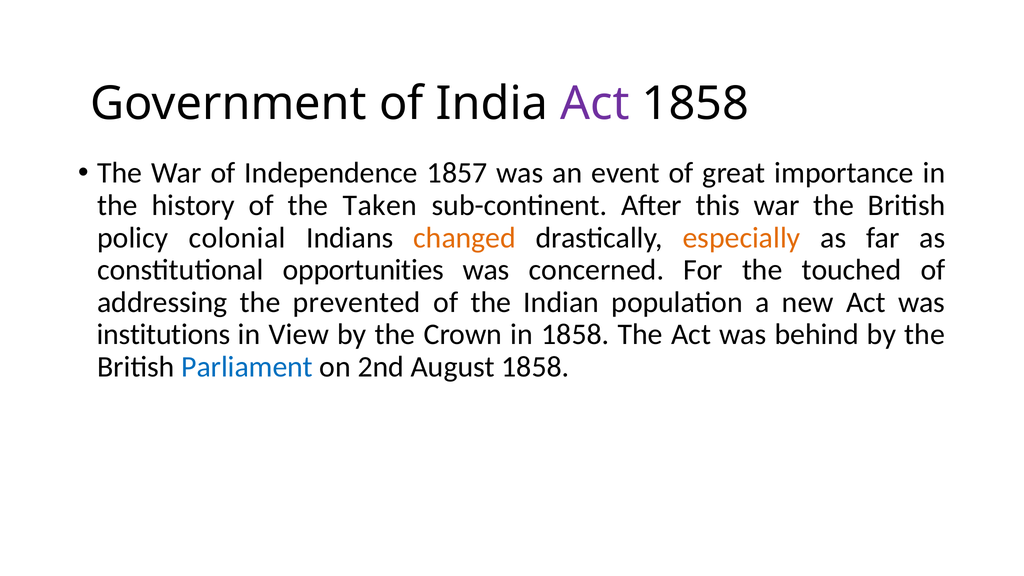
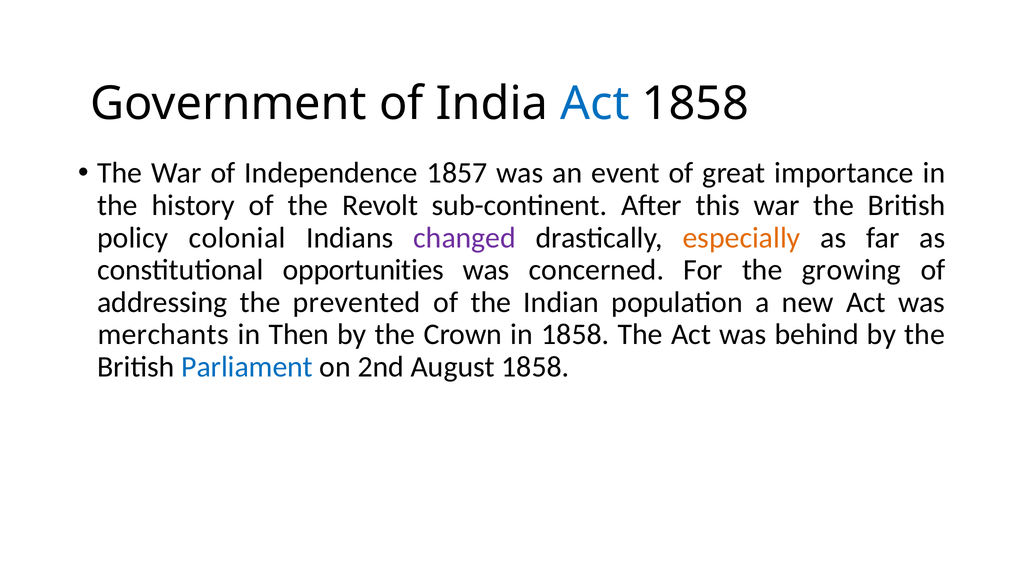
Act colour: purple -> blue (595, 104)
Taken: Taken -> Revolt (380, 205)
changed colour: orange -> purple (465, 238)
touched: touched -> growing (851, 270)
institutions: institutions -> merchants (163, 334)
View: View -> Then (299, 334)
